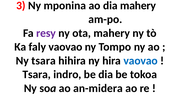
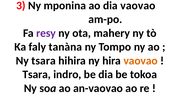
dia mahery: mahery -> vaovao (138, 6)
faly vaovao: vaovao -> tanàna (65, 47)
vaovao colour: blue -> orange (141, 61)
an-midera: an-midera -> an-vaovao (98, 88)
